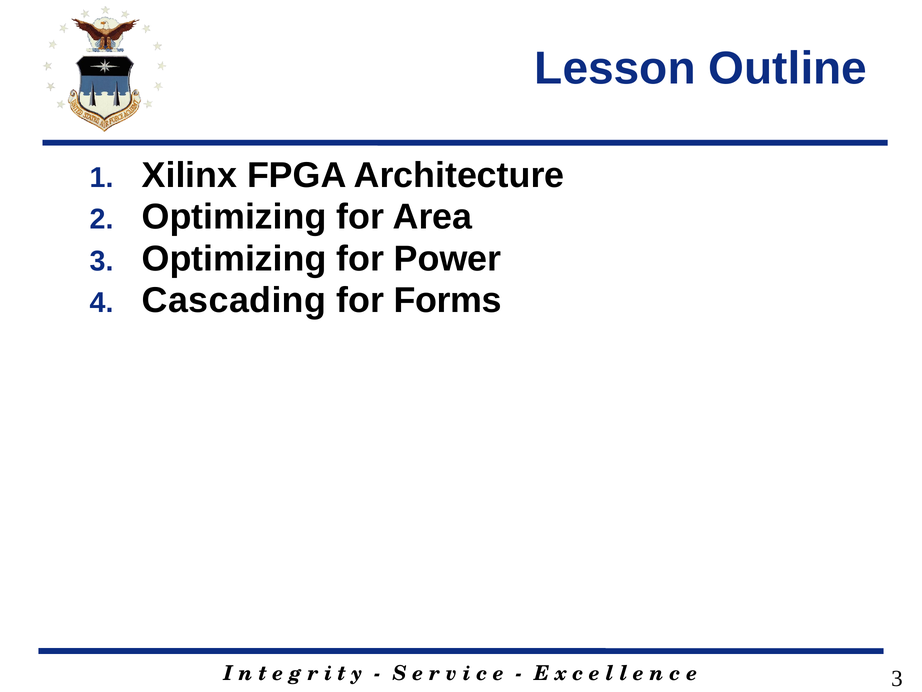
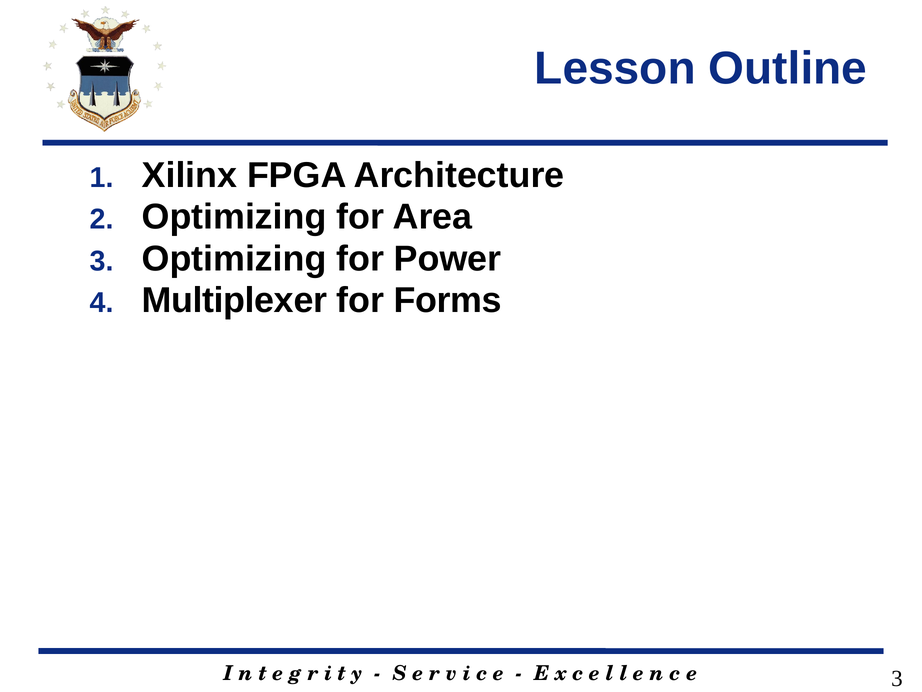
Cascading: Cascading -> Multiplexer (234, 300)
